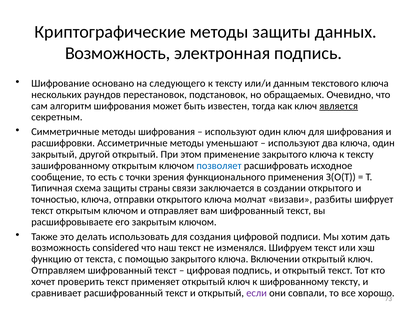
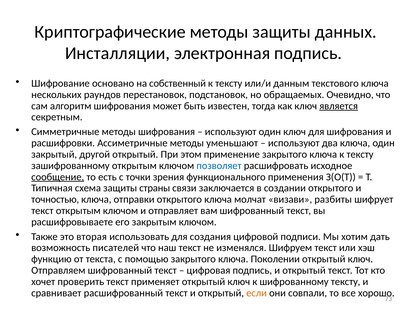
Возможность: Возможность -> Инсталляции (118, 53)
следующего: следующего -> собственный (178, 83)
сообщение underline: none -> present (58, 177)
делать: делать -> вторая (92, 236)
considered: considered -> писателей (116, 248)
Включении: Включении -> Поколении (275, 259)
если colour: purple -> orange (257, 293)
